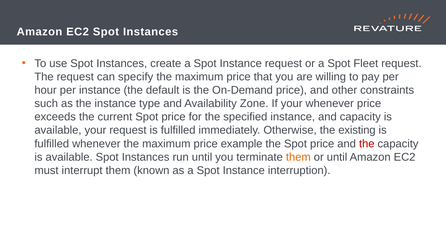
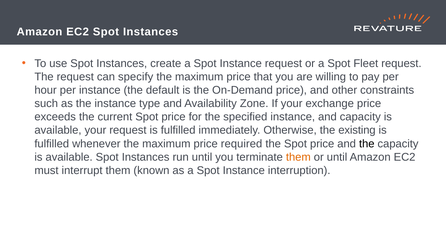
your whenever: whenever -> exchange (330, 103)
example: example -> required (242, 144)
the colour: red -> black (367, 144)
